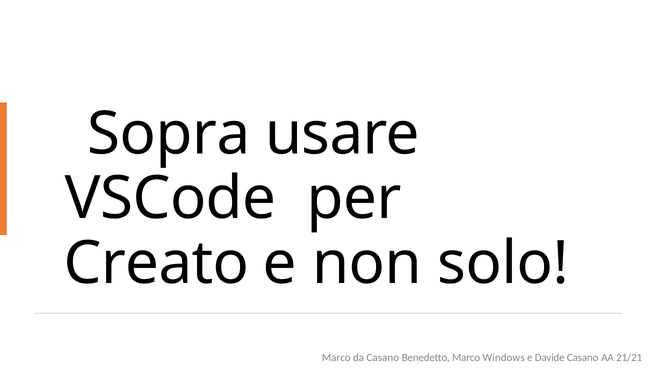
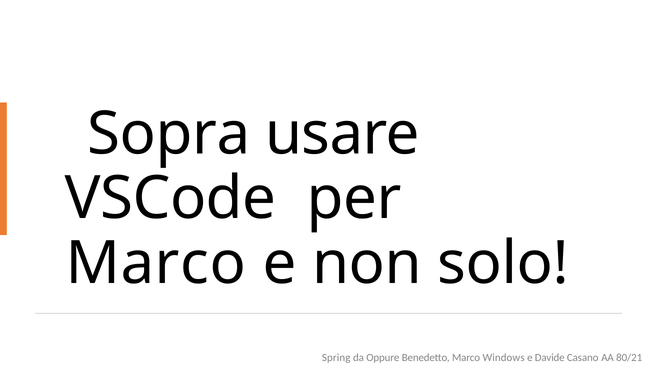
Creato: Creato -> Marco (156, 264)
Marco: Marco -> Spring (336, 358)
da Casano: Casano -> Oppure (383, 358)
21/21: 21/21 -> 80/21 (629, 358)
